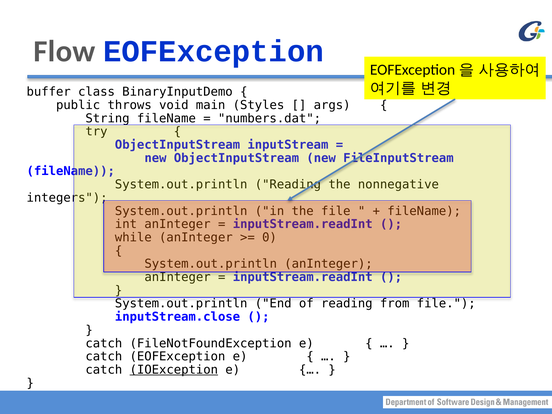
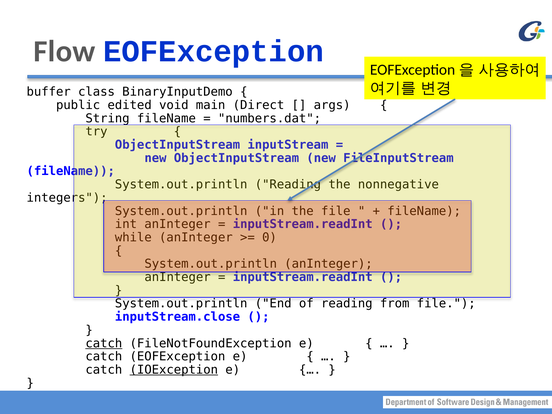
throws: throws -> edited (130, 105)
Styles: Styles -> Direct (258, 105)
catch underline: none -> present (104, 343)
